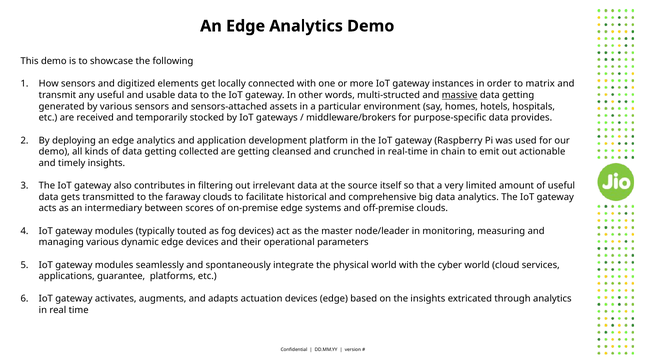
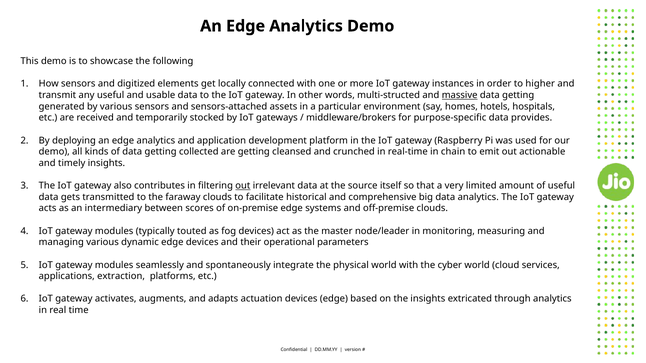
matrix: matrix -> higher (540, 84)
out underline: none -> present (243, 186)
guarantee: guarantee -> extraction (121, 277)
